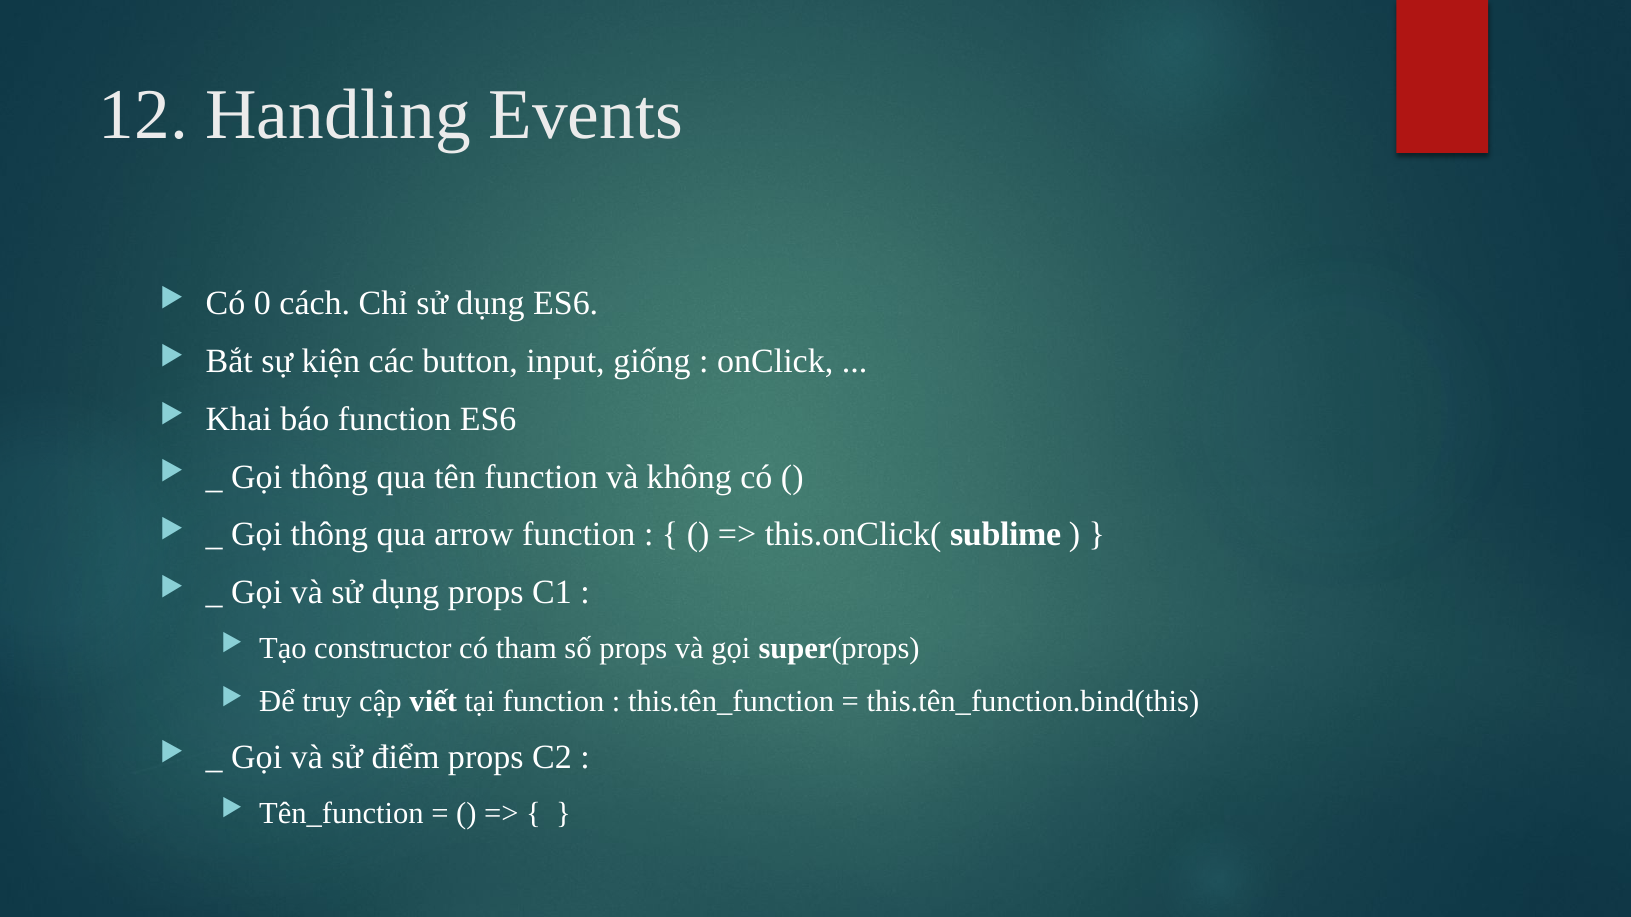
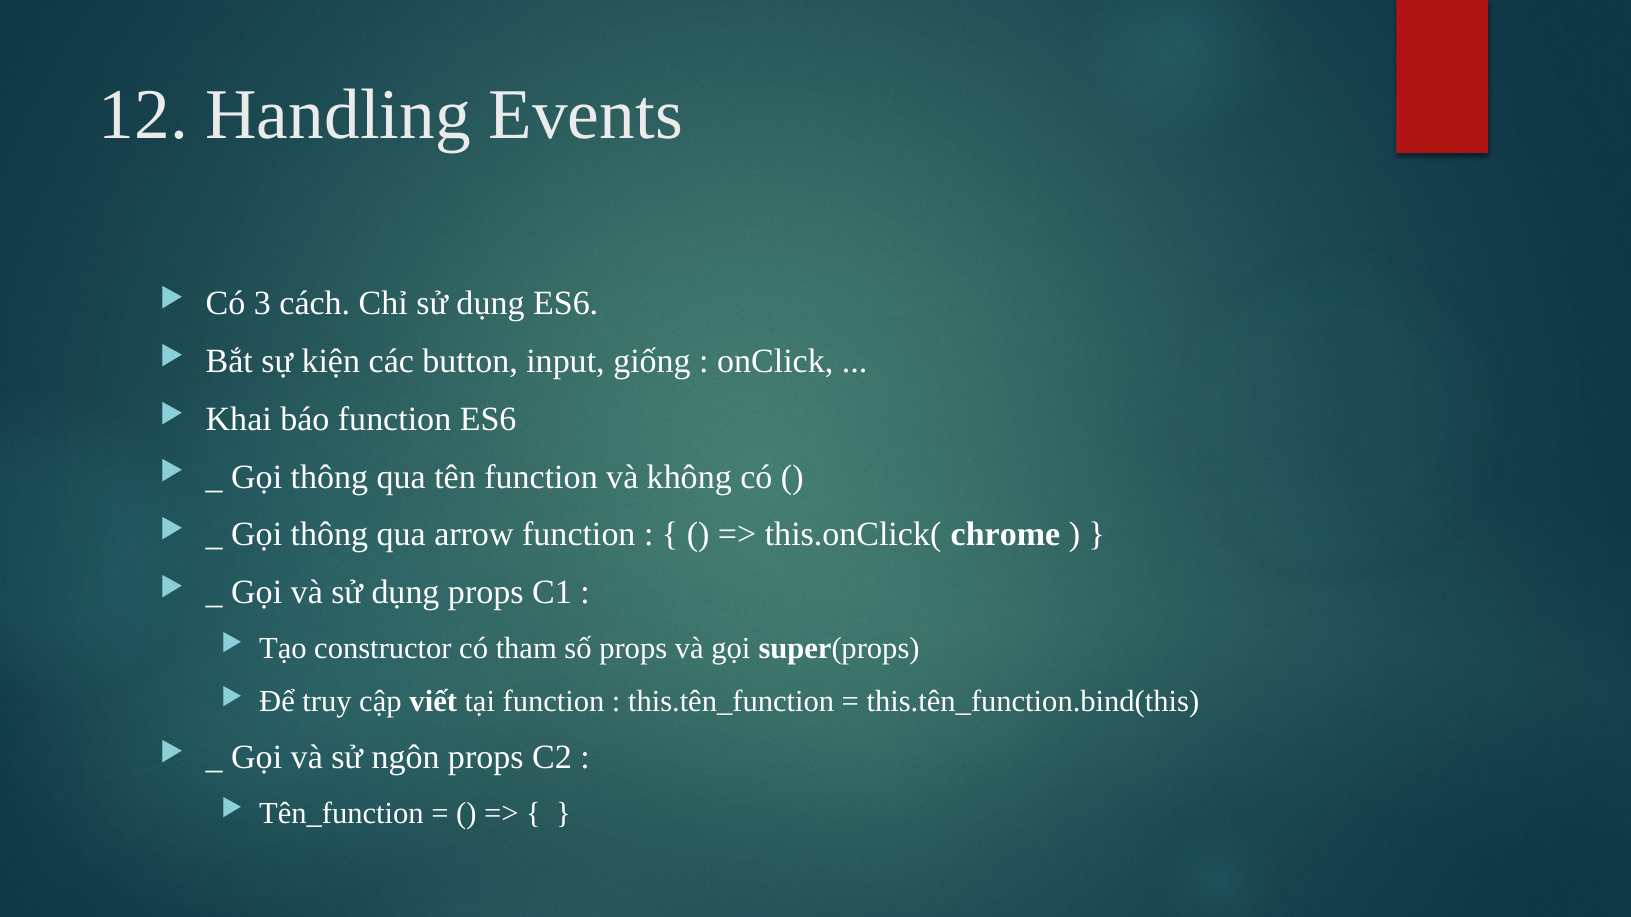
0: 0 -> 3 (262, 304)
sublime: sublime -> chrome (1005, 535)
điểm: điểm -> ngôn (406, 758)
